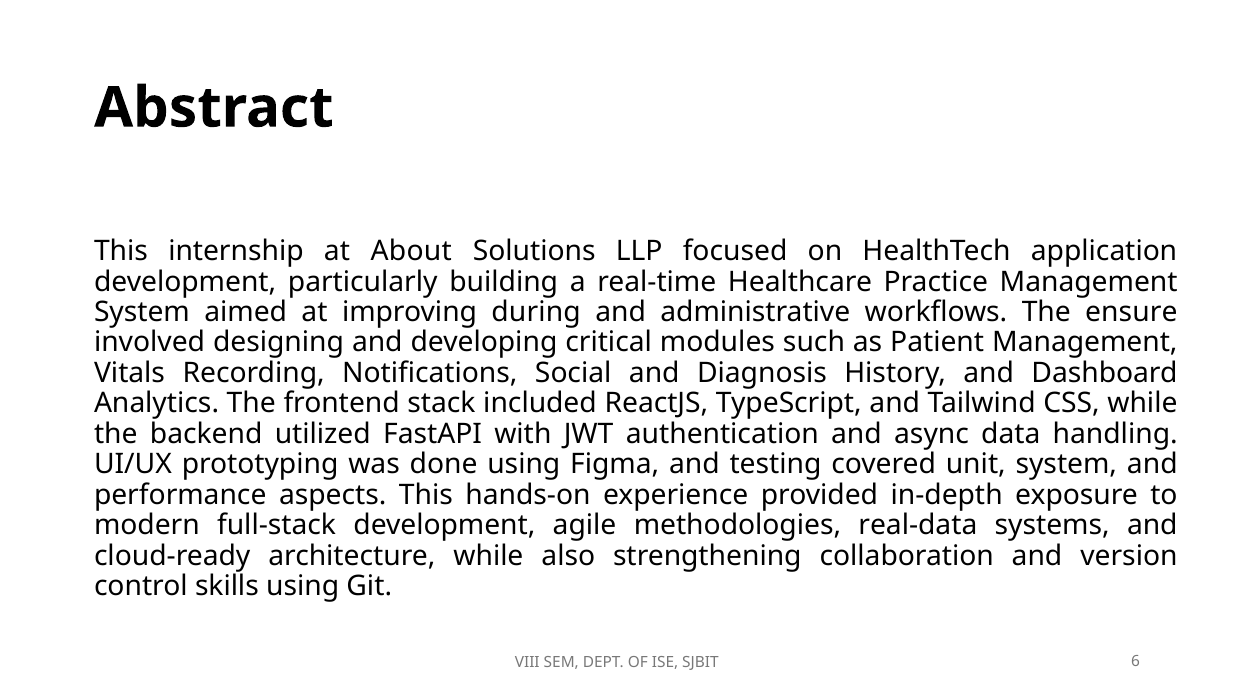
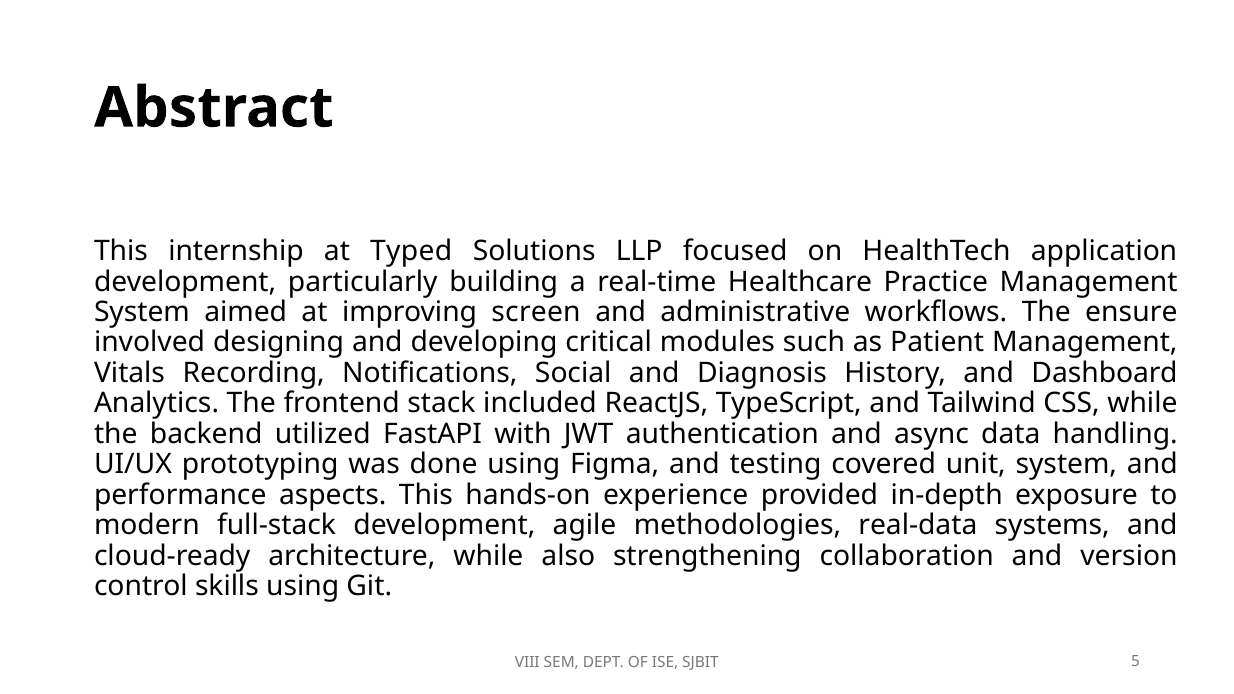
About: About -> Typed (411, 251)
during: during -> screen (536, 312)
6: 6 -> 5 (1136, 662)
